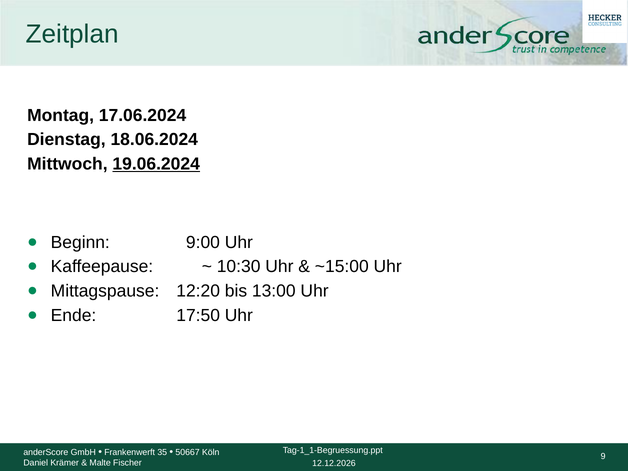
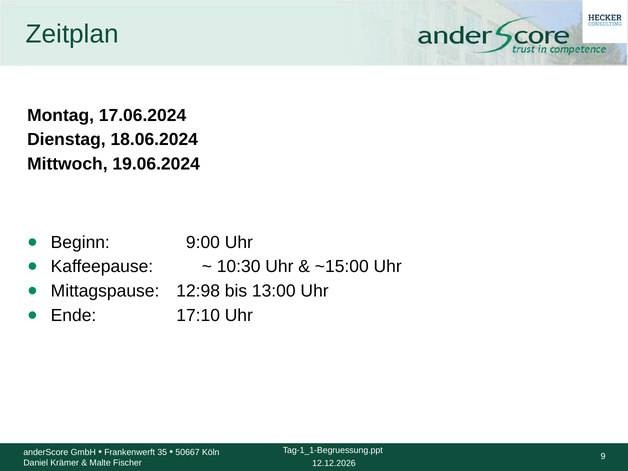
19.06.2024 underline: present -> none (156, 164)
12:20: 12:20 -> 12:98 (198, 291)
17:50: 17:50 -> 17:10 (198, 316)
